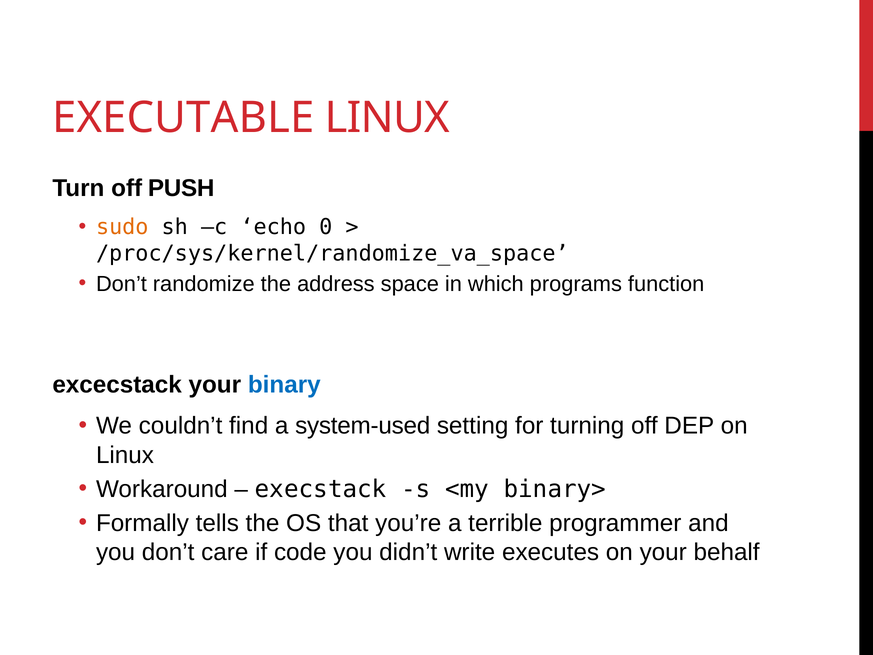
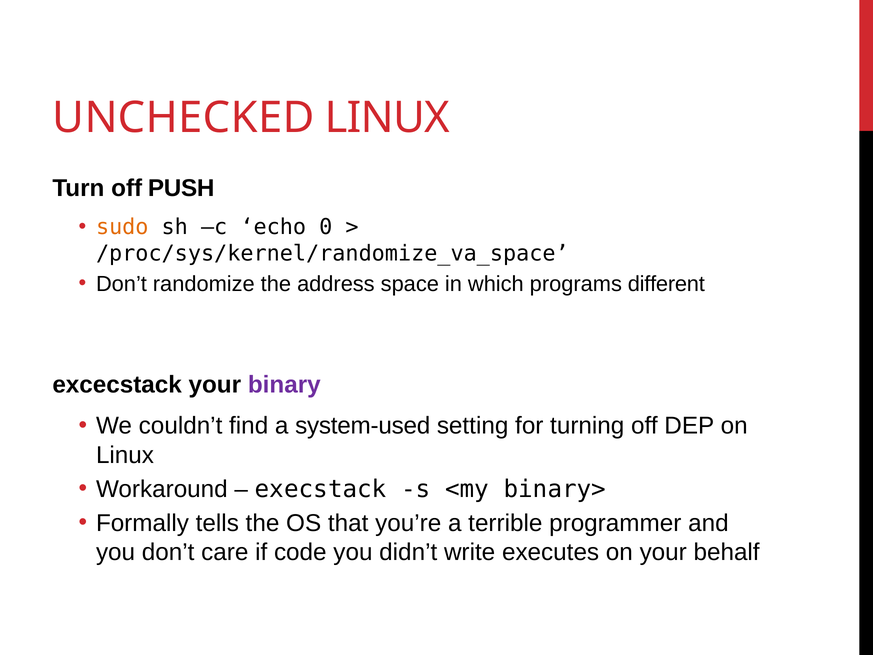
EXECUTABLE: EXECUTABLE -> UNCHECKED (183, 118)
function: function -> different (666, 284)
binary colour: blue -> purple (284, 385)
